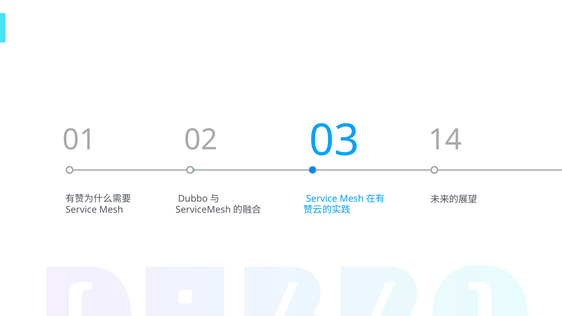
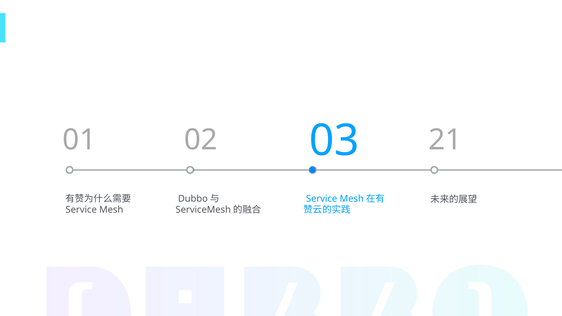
14: 14 -> 21 (445, 140)
